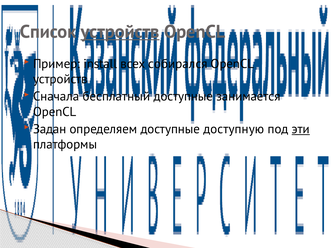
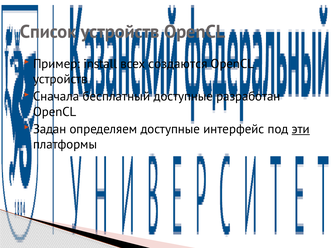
устройств underline: present -> none (120, 32)
собирался: собирался -> создаются (178, 64)
занимается: занимается -> разработан (248, 97)
доступную: доступную -> интерфейс (234, 129)
